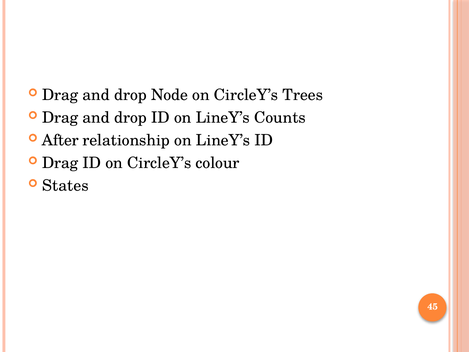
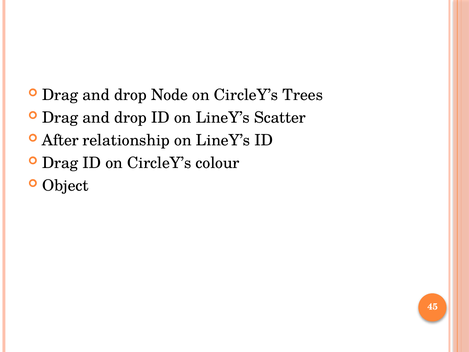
Counts: Counts -> Scatter (280, 118)
States: States -> Object (65, 186)
